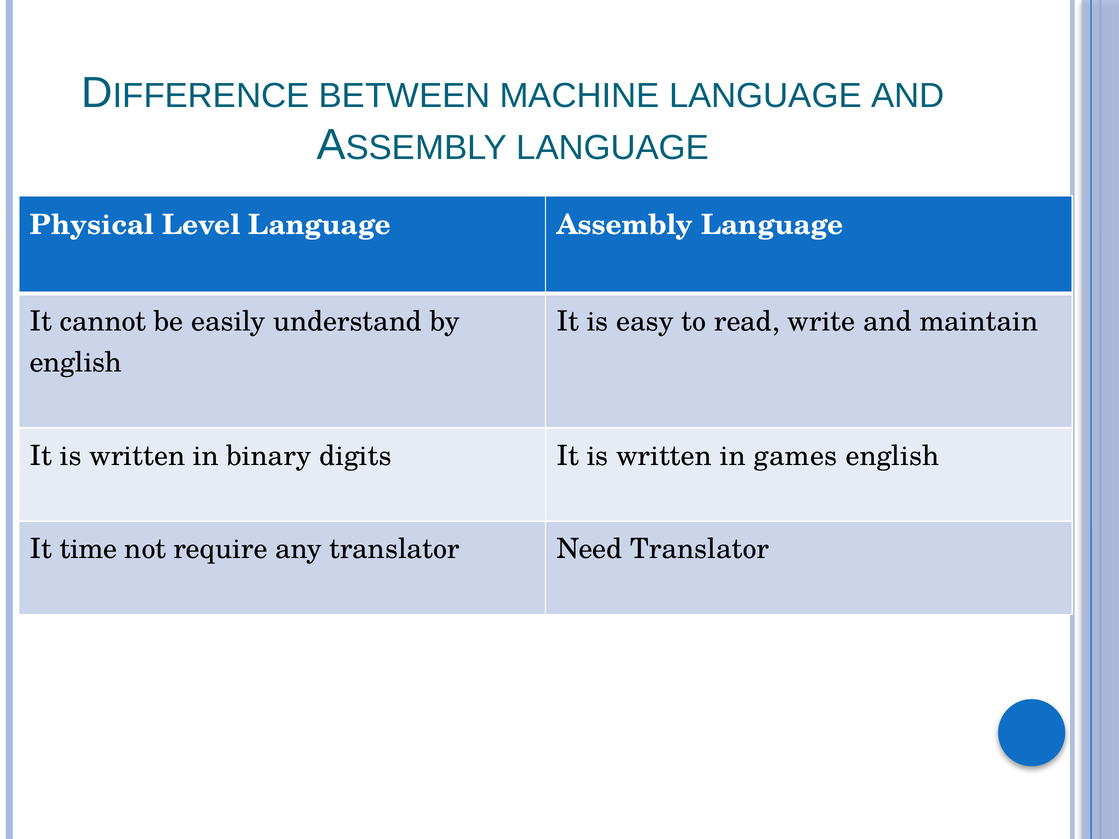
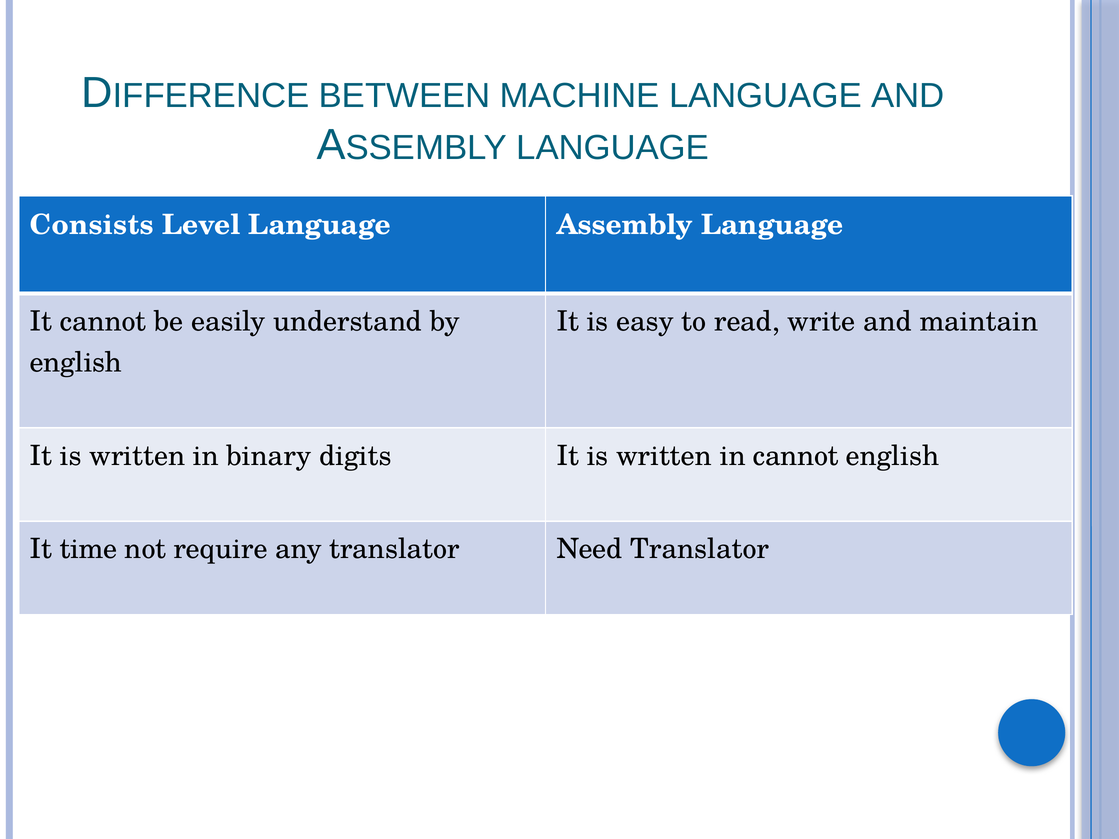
Physical: Physical -> Consists (92, 225)
in games: games -> cannot (796, 456)
